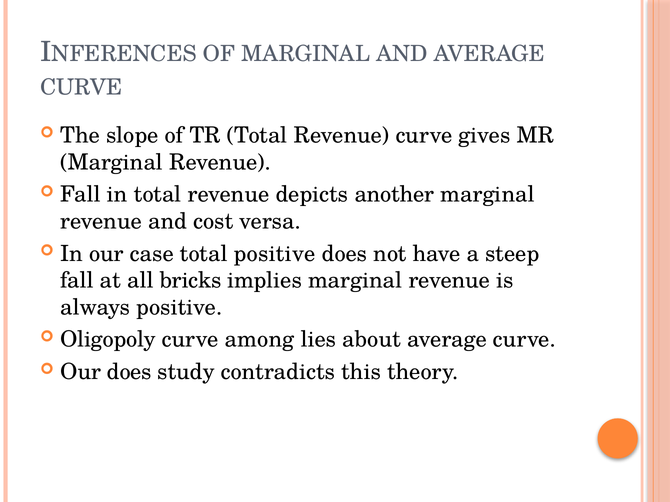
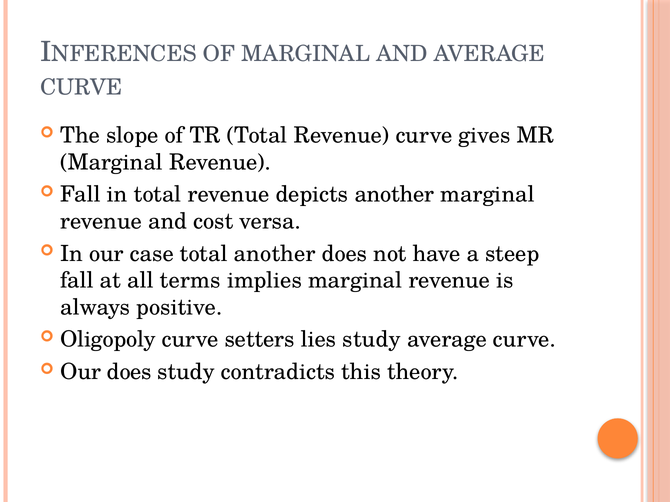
total positive: positive -> another (275, 254)
bricks: bricks -> terms (190, 281)
among: among -> setters (260, 340)
lies about: about -> study (372, 340)
